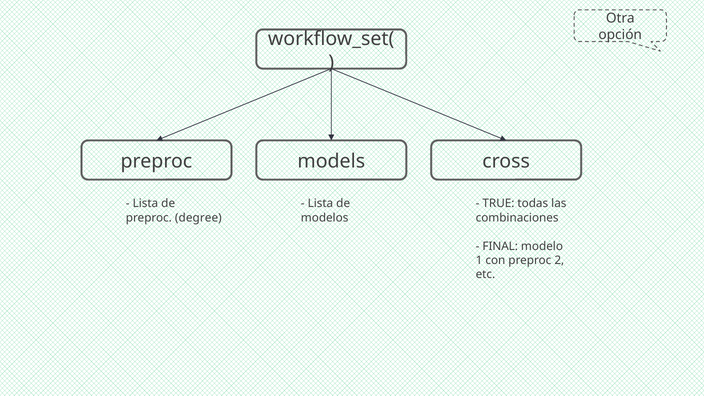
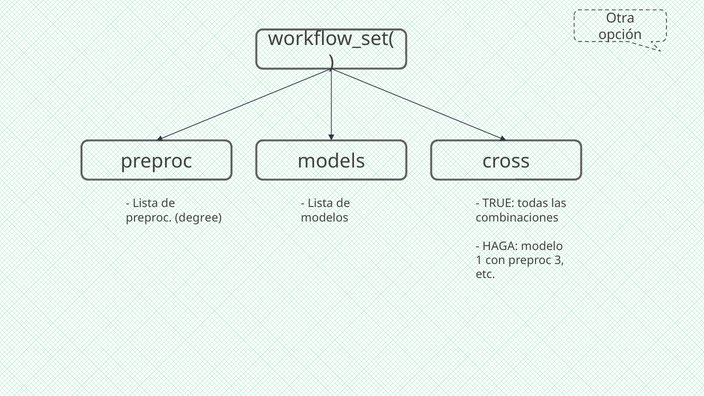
FINAL: FINAL -> HAGA (500, 246)
2: 2 -> 3 (559, 260)
